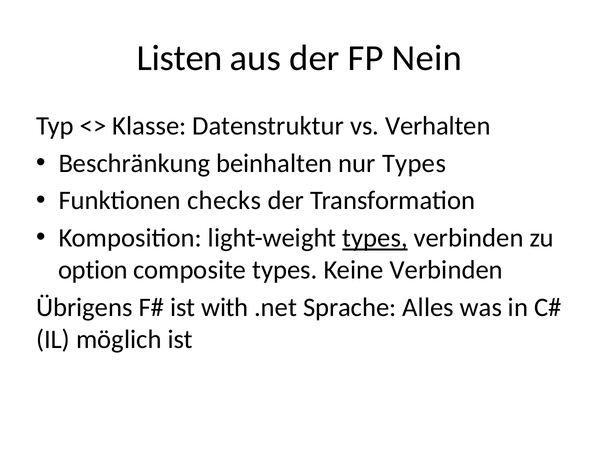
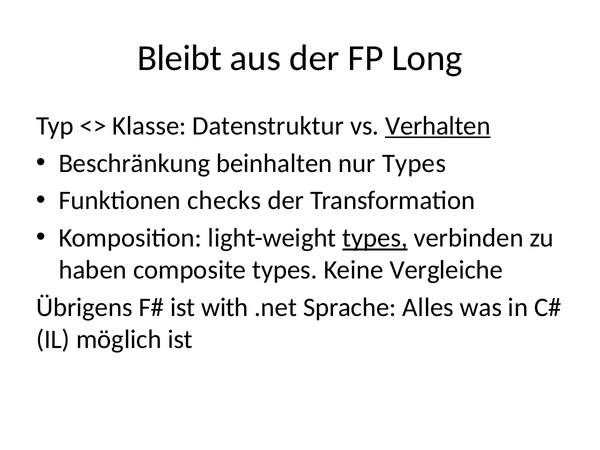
Listen: Listen -> Bleibt (180, 58)
Nein: Nein -> Long (427, 58)
Verhalten underline: none -> present (438, 126)
option: option -> haben (93, 270)
Keine Verbinden: Verbinden -> Vergleiche (446, 270)
